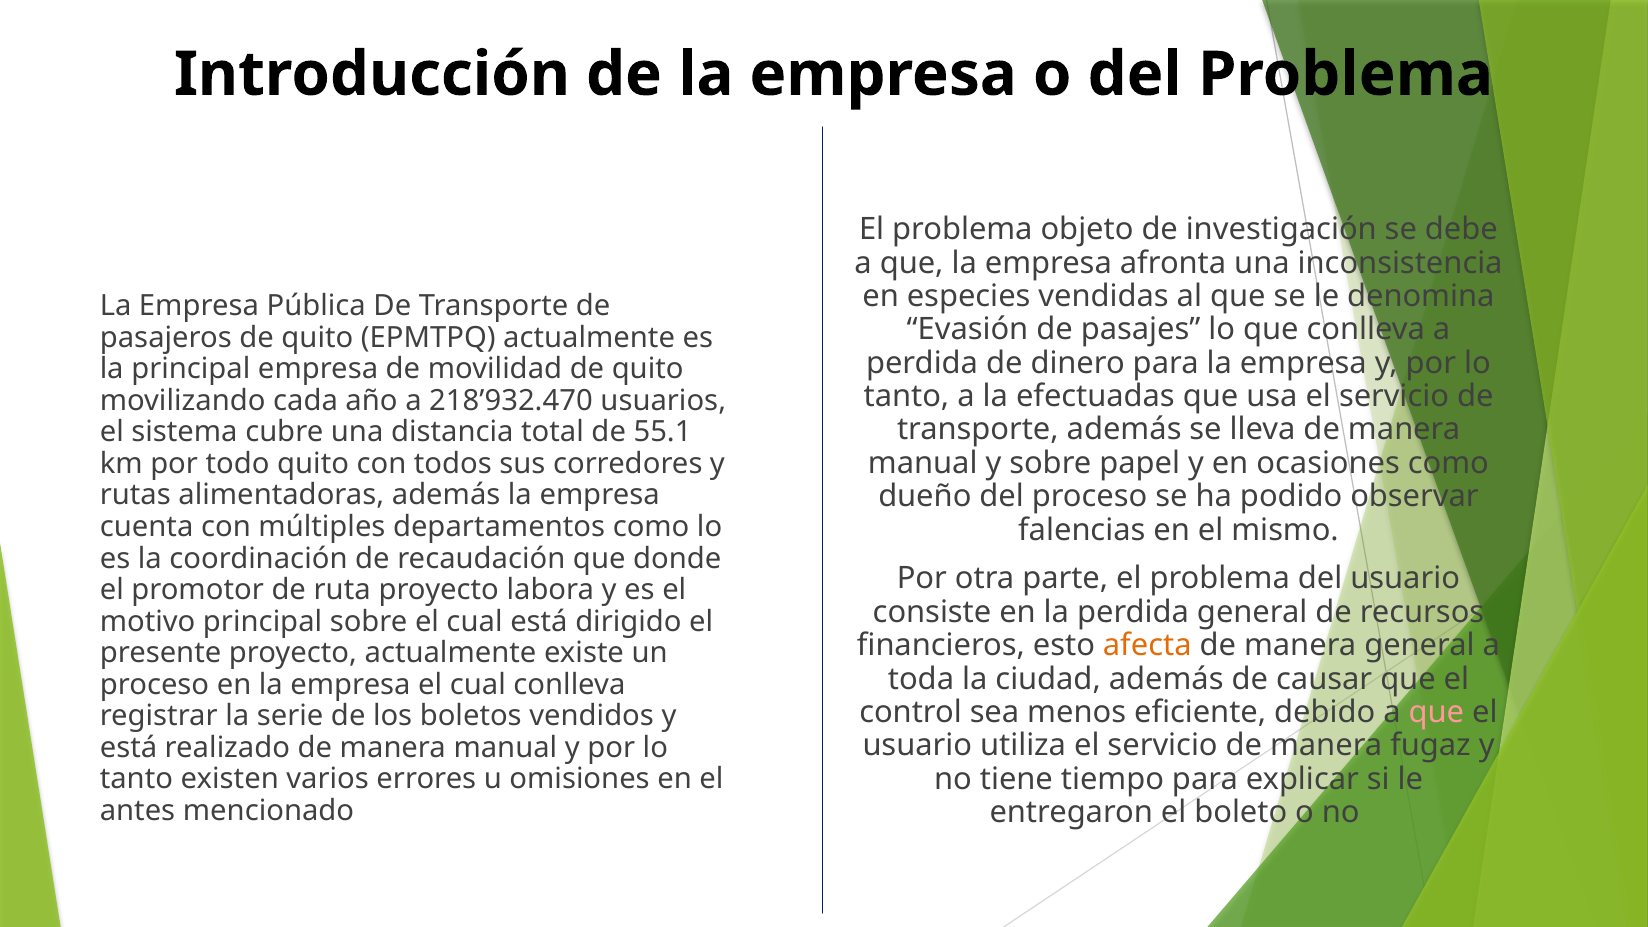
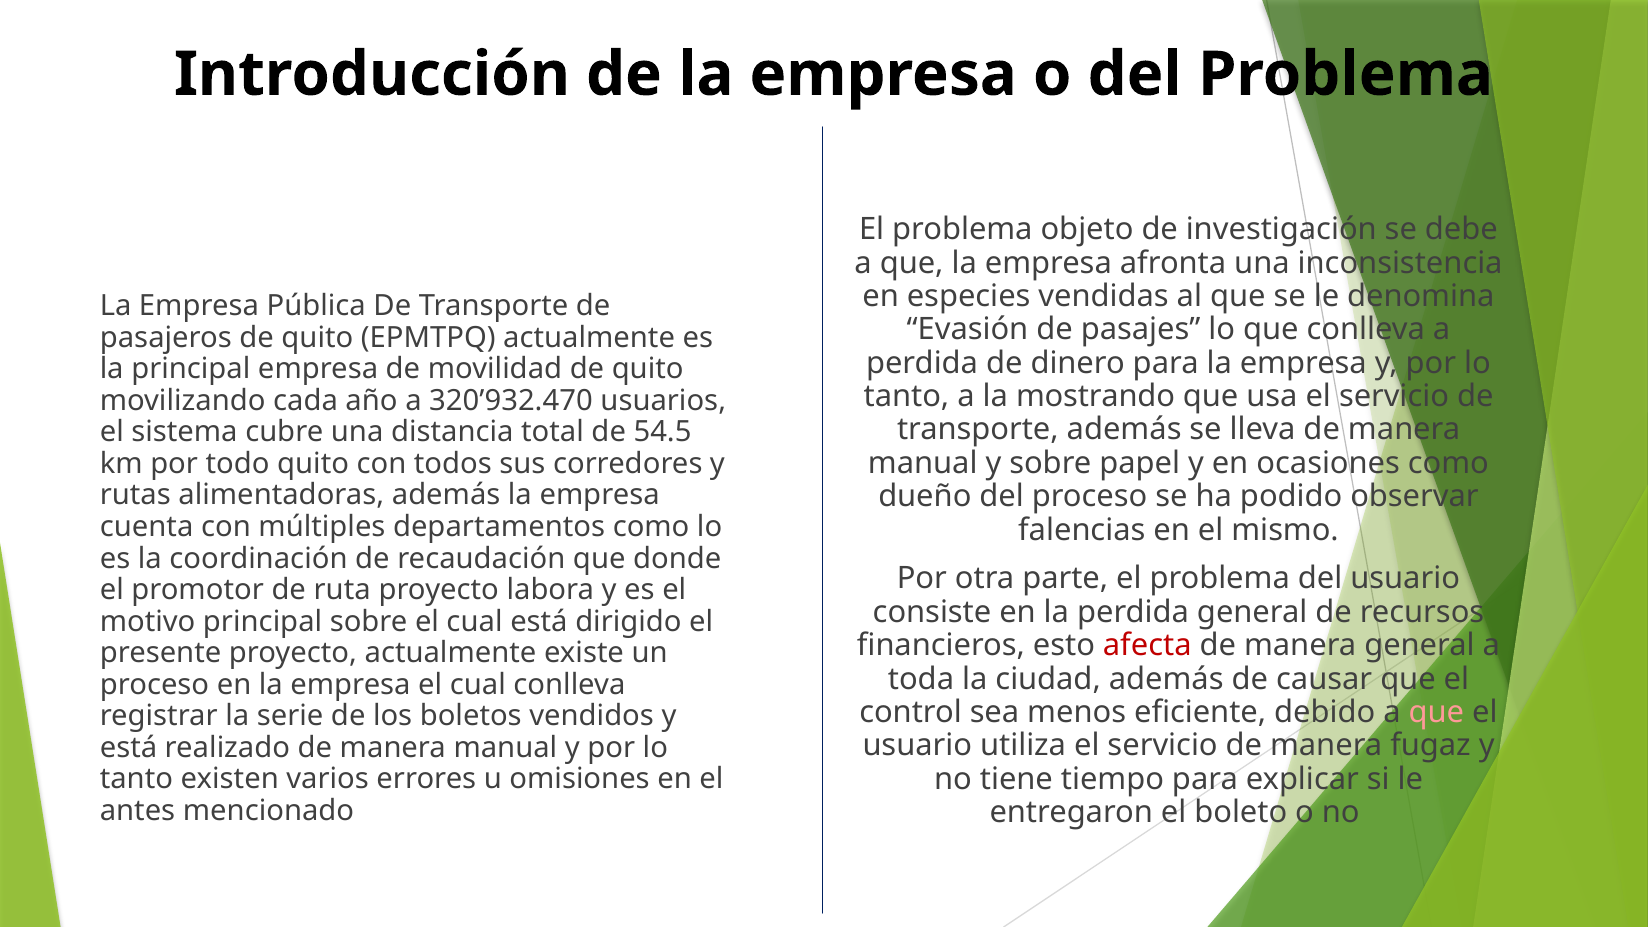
efectuadas: efectuadas -> mostrando (1095, 396)
218’932.470: 218’932.470 -> 320’932.470 (511, 401)
55.1: 55.1 -> 54.5 (663, 432)
afecta colour: orange -> red (1147, 645)
